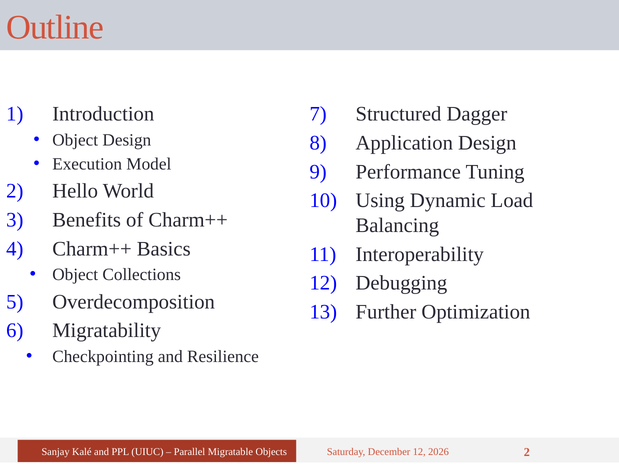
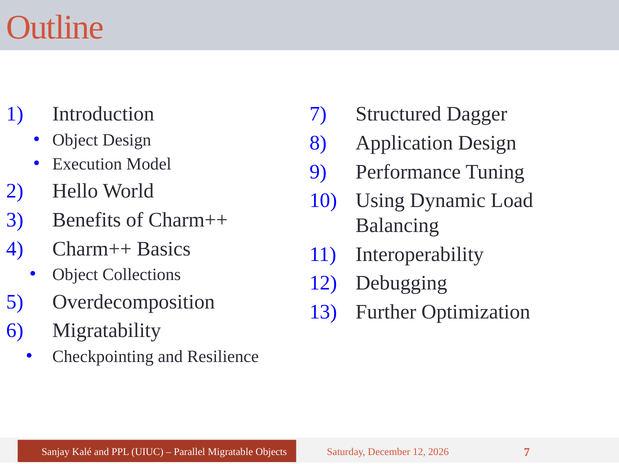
2: 2 -> 7 (527, 452)
